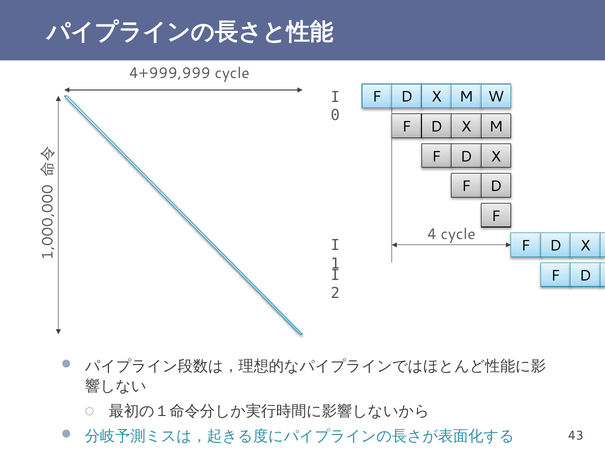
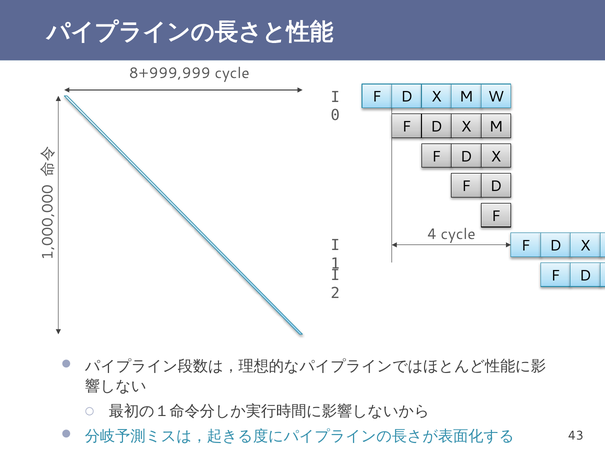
4+999,999: 4+999,999 -> 8+999,999 (170, 73)
